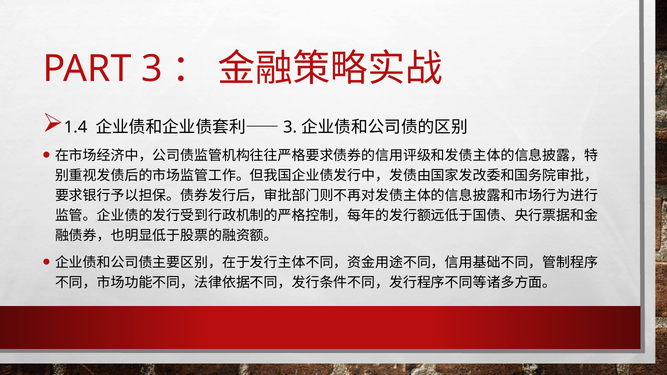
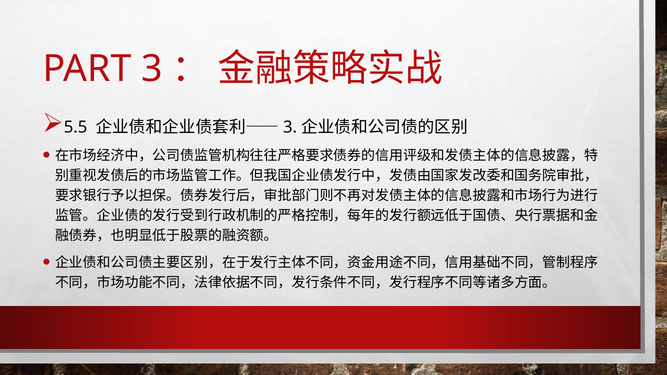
1.4: 1.4 -> 5.5 (76, 127)
